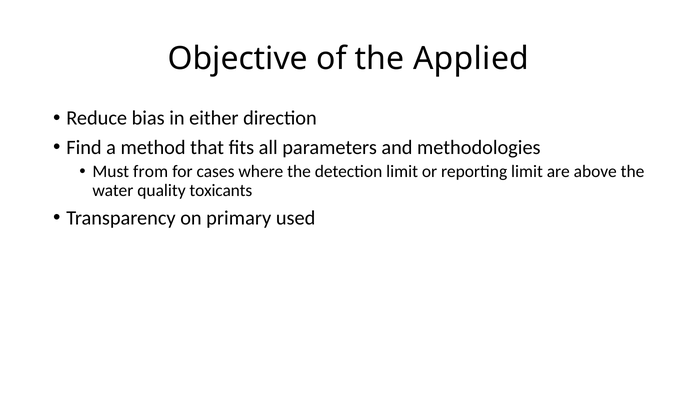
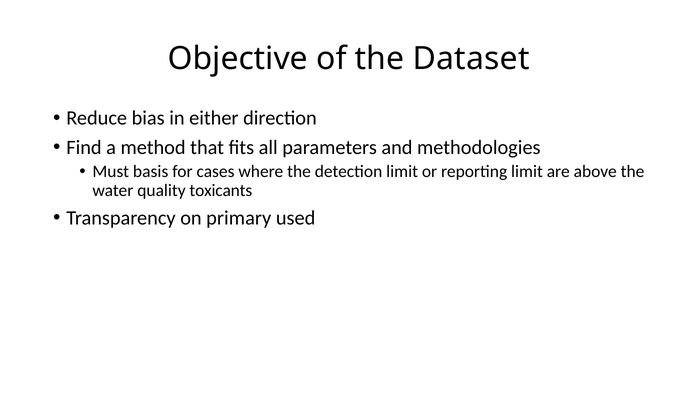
Applied: Applied -> Dataset (471, 59)
from: from -> basis (151, 171)
